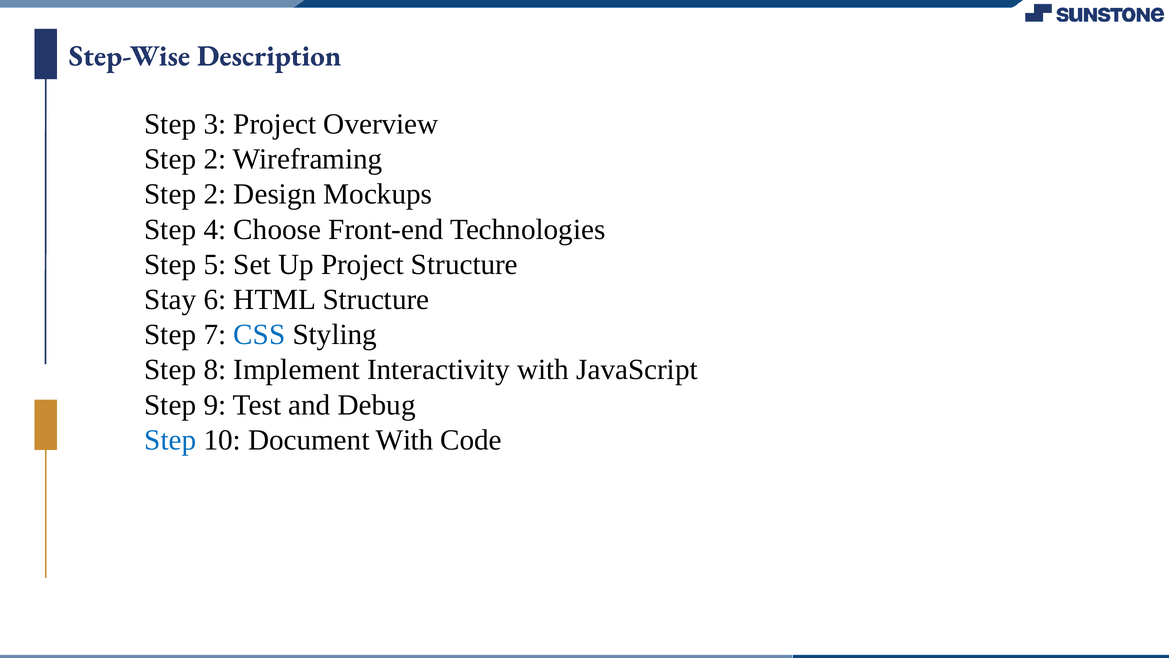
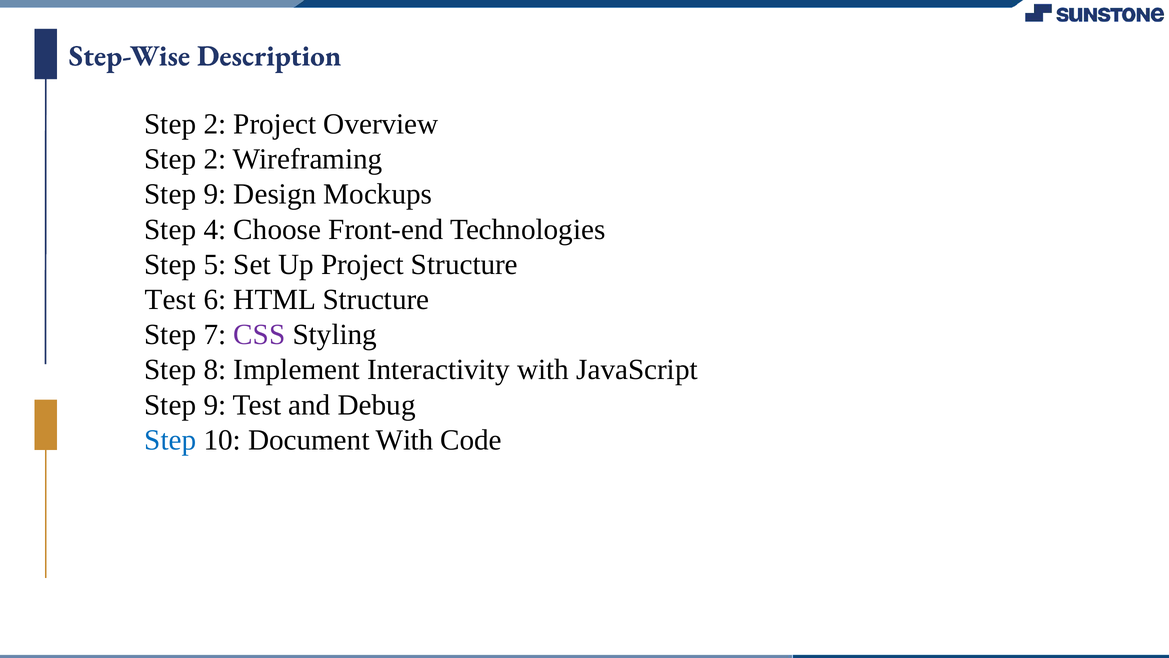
3: 3 -> 2 (215, 124)
2: 2 -> 9 (215, 194)
Stay: Stay -> Test (170, 299)
CSS colour: blue -> purple (259, 334)
